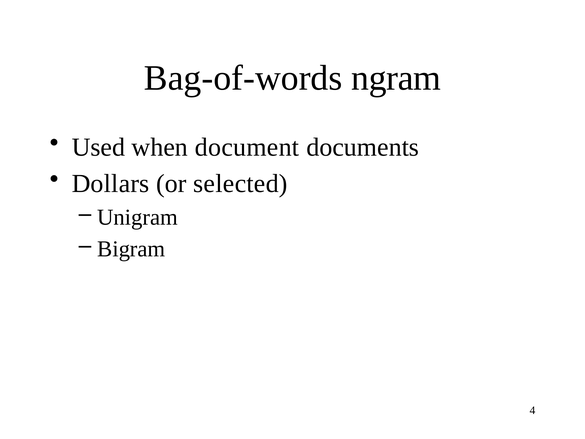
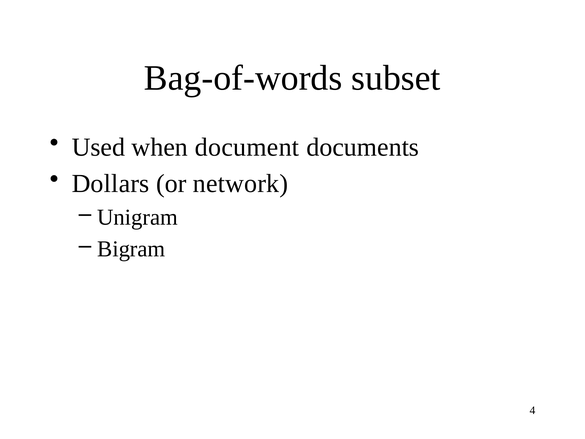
ngram: ngram -> subset (396, 78)
selected: selected -> network (240, 184)
